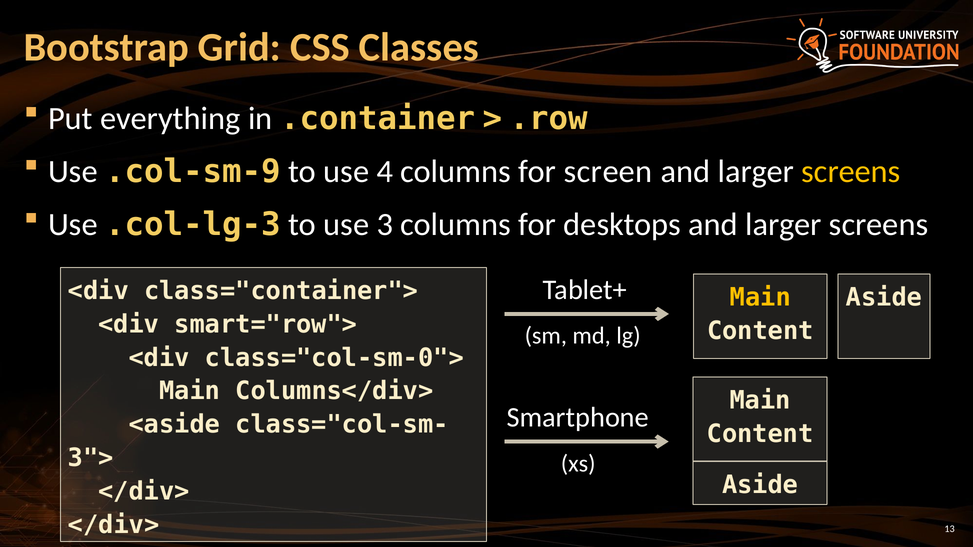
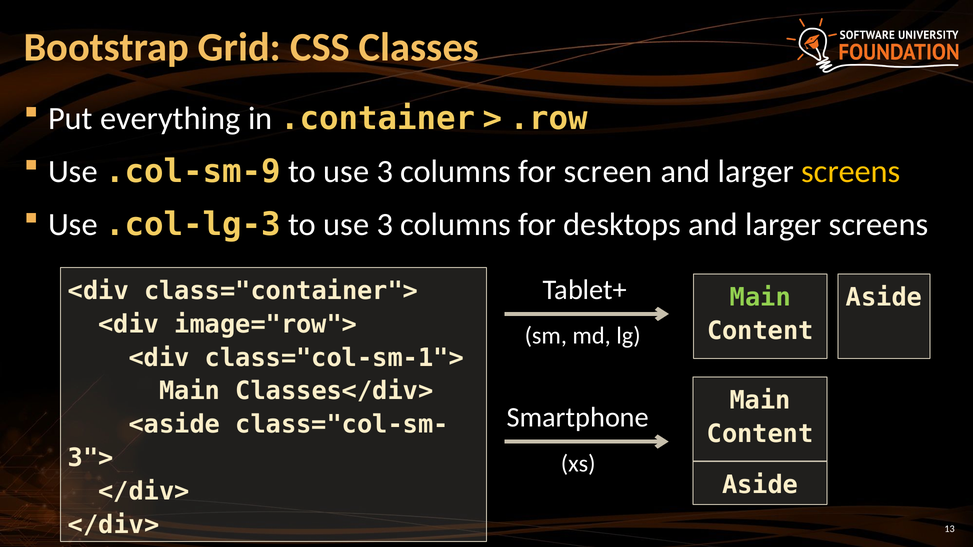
.col-sm-9 to use 4: 4 -> 3 (385, 172)
Main colour: yellow -> light green (760, 298)
smart="row">: smart="row"> -> image="row"> (266, 325)
class="col-sm-0">: class="col-sm-0"> -> class="col-sm-1"> (334, 358)
Columns</div>: Columns</div> -> Classes</div> (334, 391)
